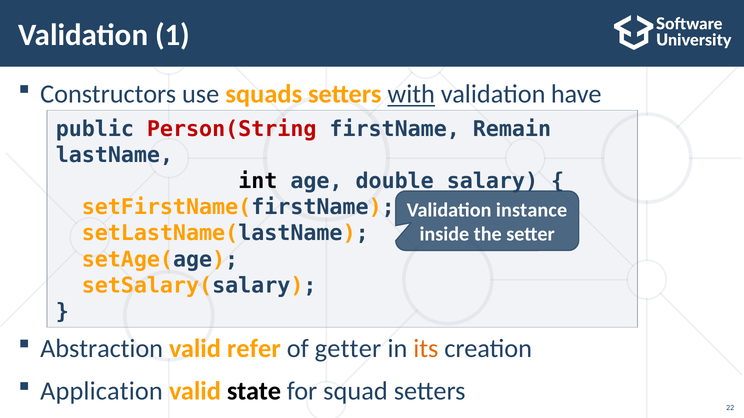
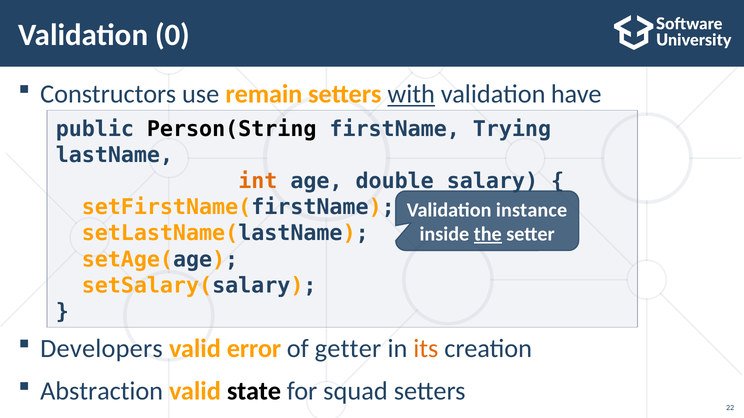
1: 1 -> 0 (173, 35)
squads: squads -> remain (264, 94)
Person(String colour: red -> black (232, 129)
Remain: Remain -> Trying (512, 129)
int colour: black -> orange (258, 182)
the underline: none -> present (488, 234)
Abstraction: Abstraction -> Developers (101, 349)
refer: refer -> error (254, 349)
Application: Application -> Abstraction (102, 392)
